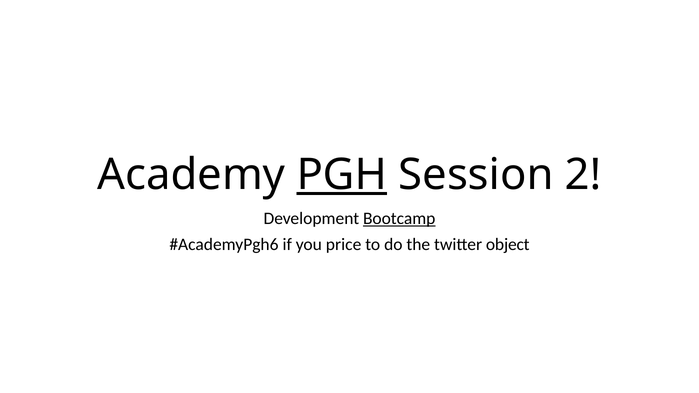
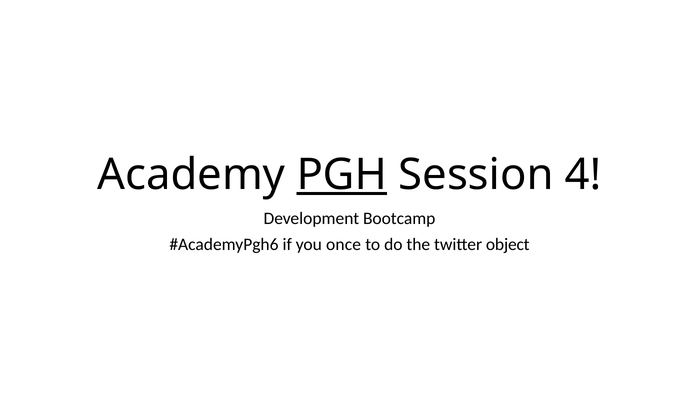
2: 2 -> 4 (583, 175)
Bootcamp underline: present -> none (399, 218)
price: price -> once (344, 245)
